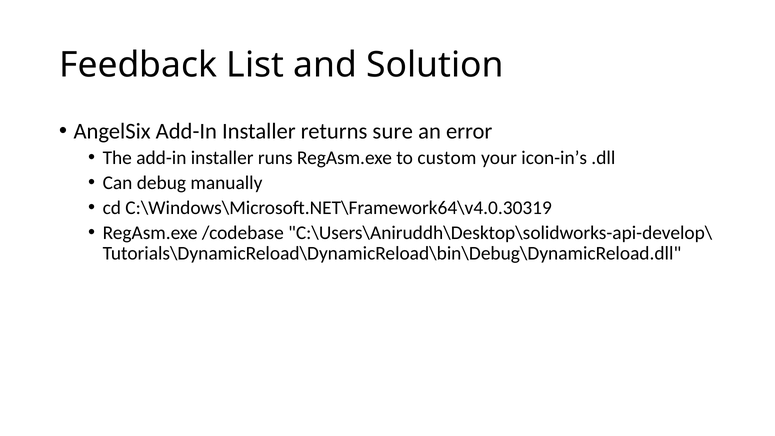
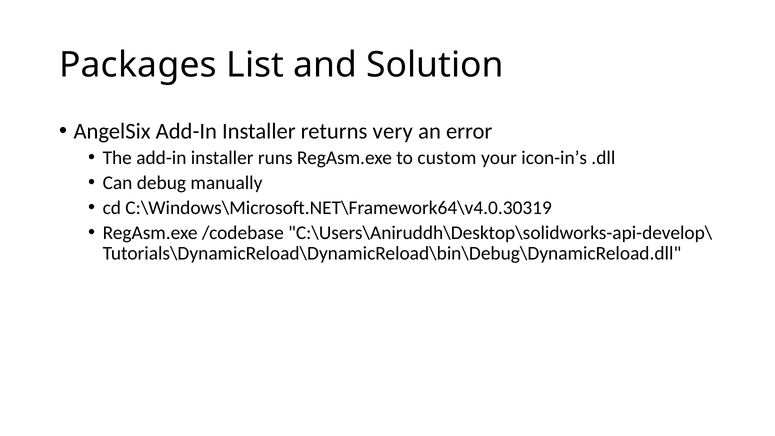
Feedback: Feedback -> Packages (138, 65)
sure: sure -> very (393, 131)
